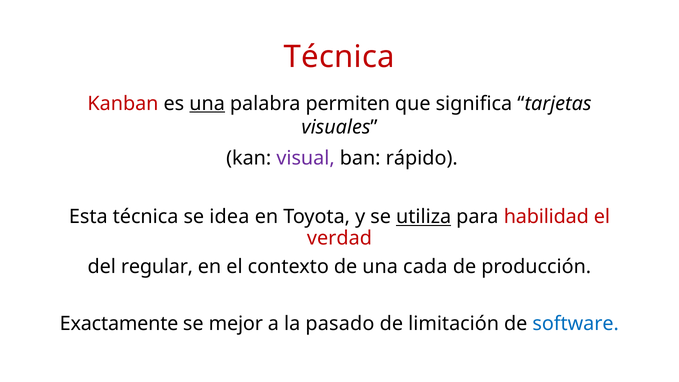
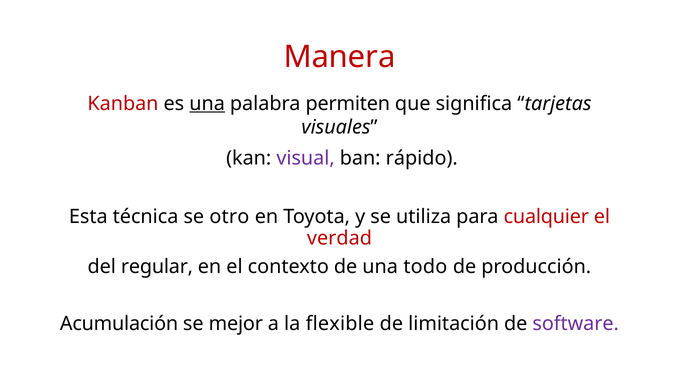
Técnica: Técnica -> Manera (340, 57)
idea: idea -> otro (229, 217)
utiliza underline: present -> none (424, 217)
habilidad: habilidad -> cualquier (546, 217)
cada: cada -> todo (425, 267)
Exactamente: Exactamente -> Acumulación (119, 324)
pasado: pasado -> flexible (340, 324)
software colour: blue -> purple (576, 324)
